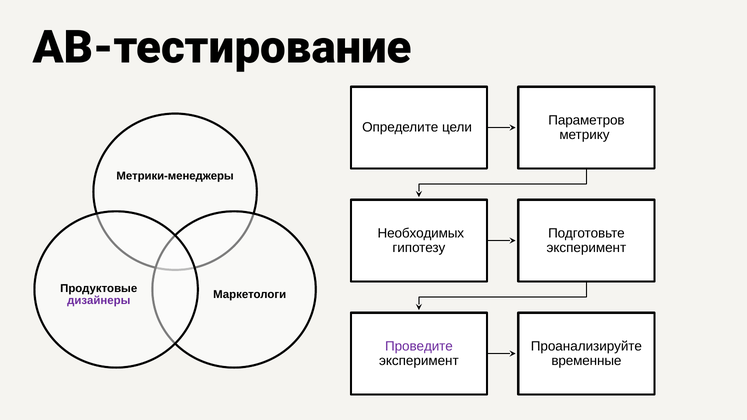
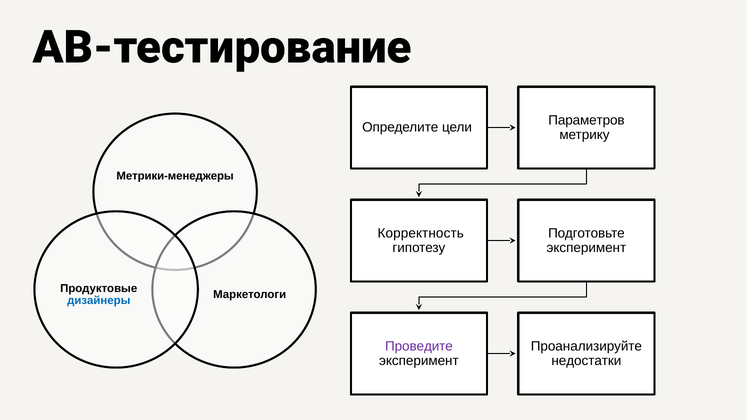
Необходимых: Необходимых -> Корректность (421, 233)
дизайнеры colour: purple -> blue (99, 301)
временные: временные -> недостатки (586, 361)
